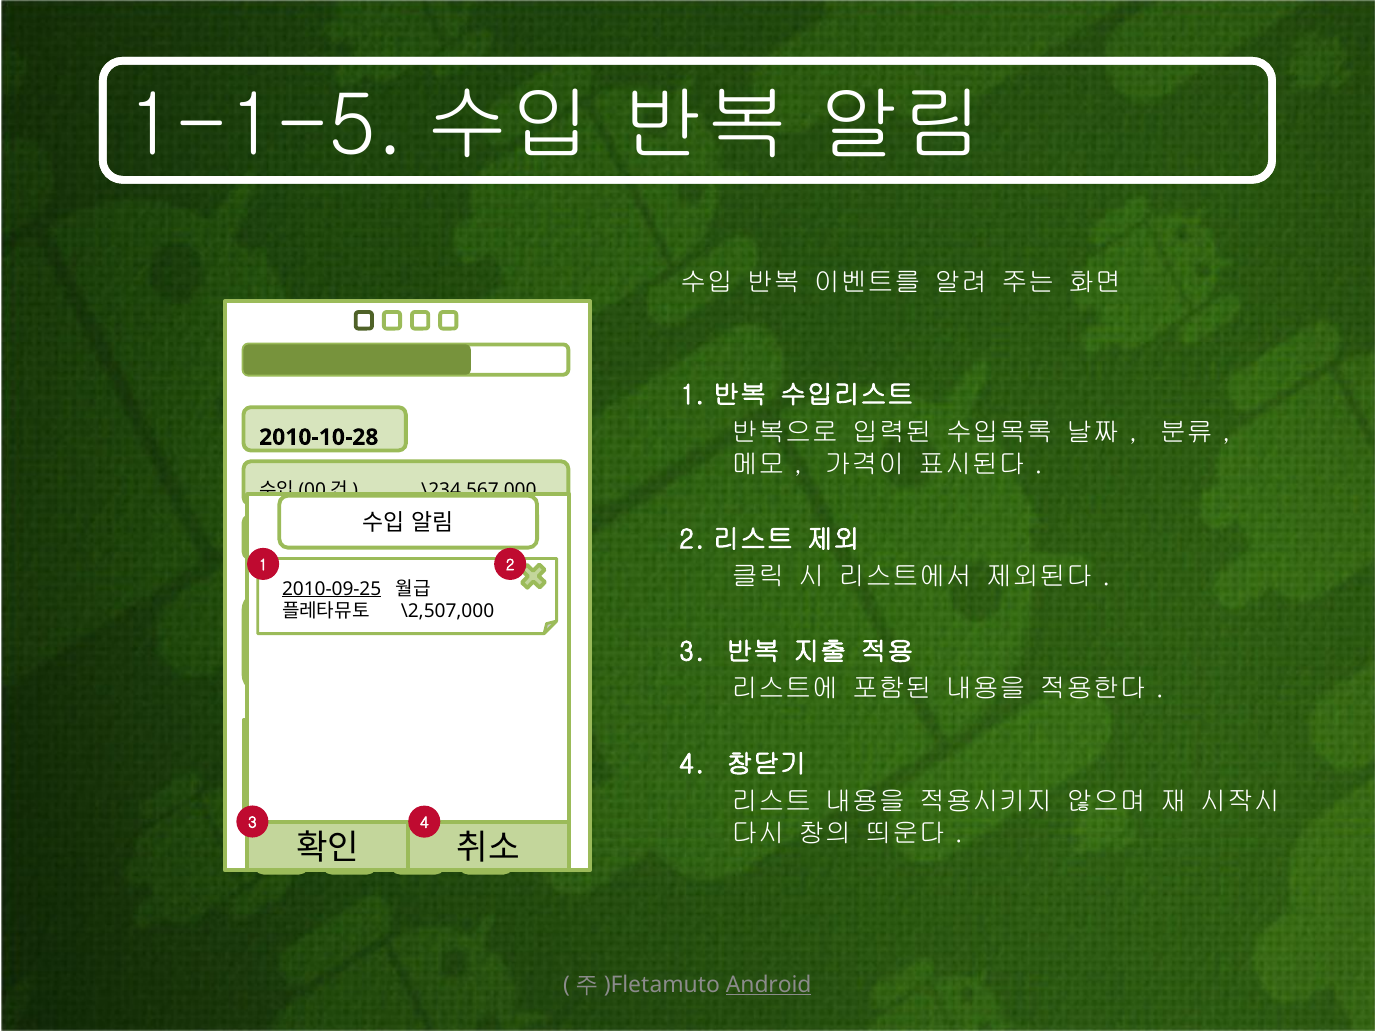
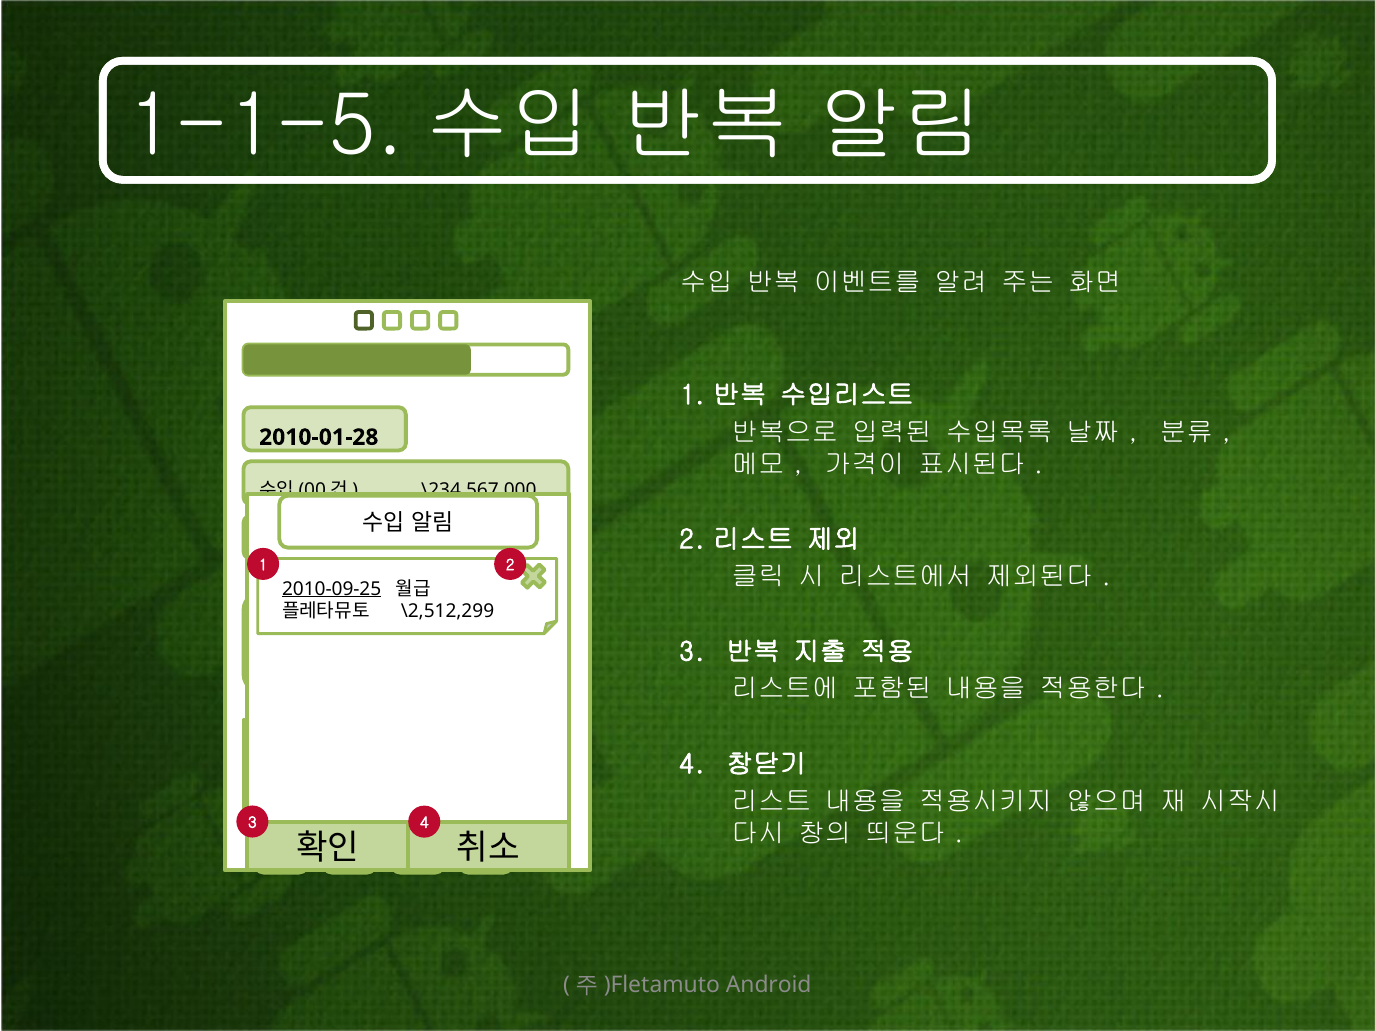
2010-10-28: 2010-10-28 -> 2010-01-28 (319, 437)
\2,507,000: \2,507,000 -> \2,512,299 (447, 612)
Android underline: present -> none (769, 985)
